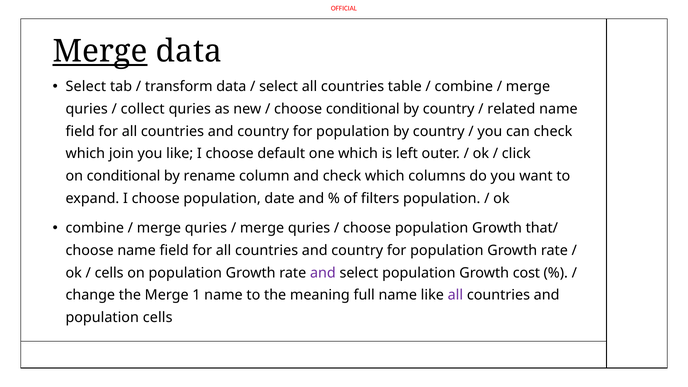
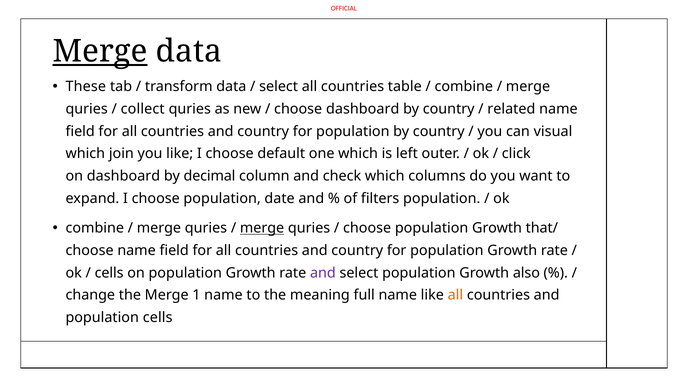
Select: Select -> These (86, 87)
choose conditional: conditional -> dashboard (363, 109)
can check: check -> visual (553, 131)
on conditional: conditional -> dashboard (123, 176)
rename: rename -> decimal (210, 176)
merge underline: none -> present (262, 228)
cost: cost -> also (526, 273)
all colour: purple -> orange (455, 295)
